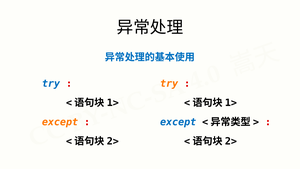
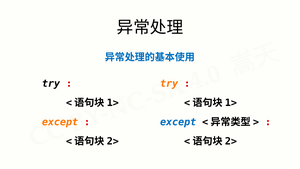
try colour: blue -> black (51, 83)
